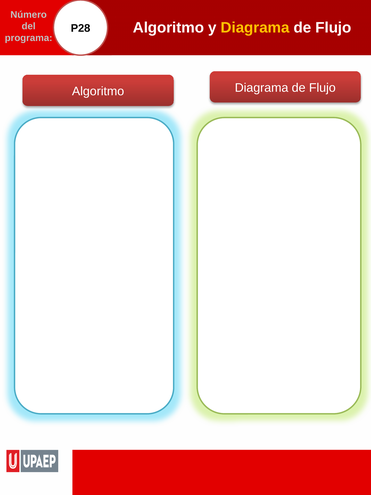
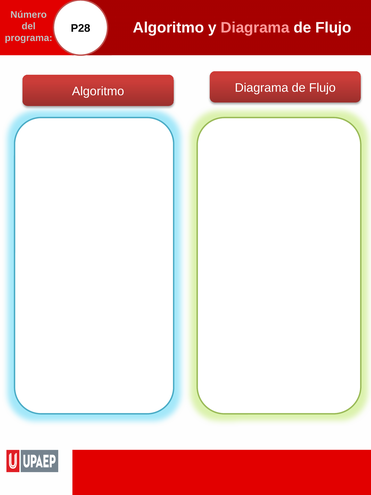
Diagrama colour: yellow -> pink (255, 28)
